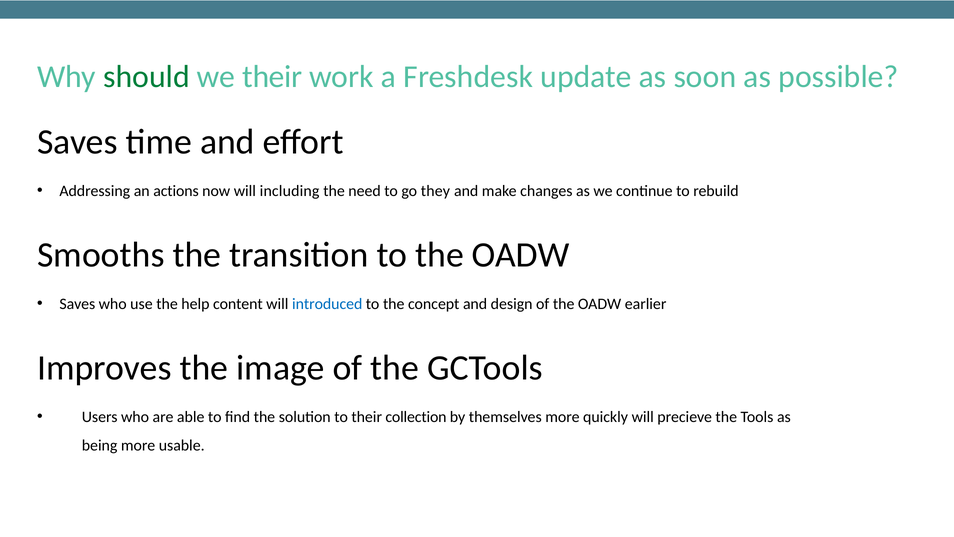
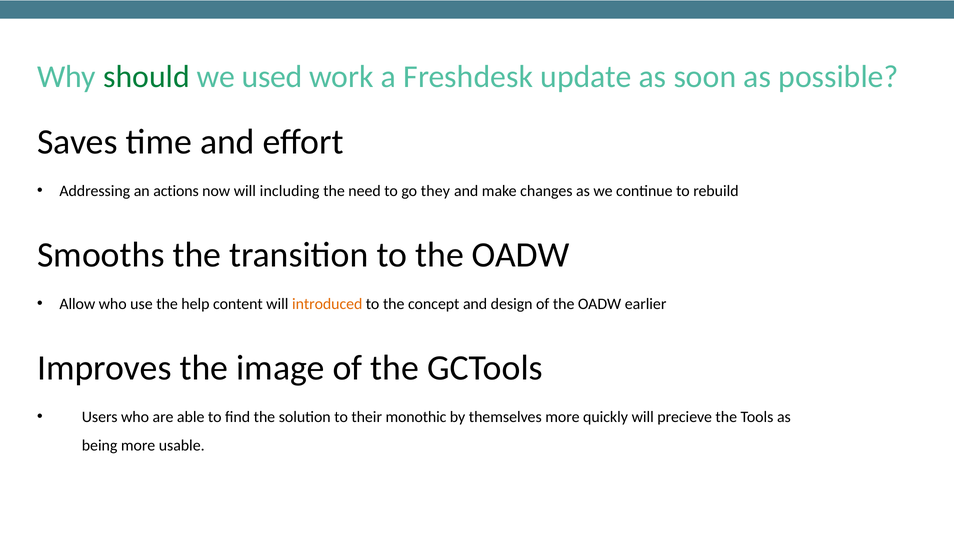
we their: their -> used (272, 77)
Saves: Saves -> Allow (77, 304)
introduced colour: blue -> orange (327, 304)
collection: collection -> monothic (416, 417)
